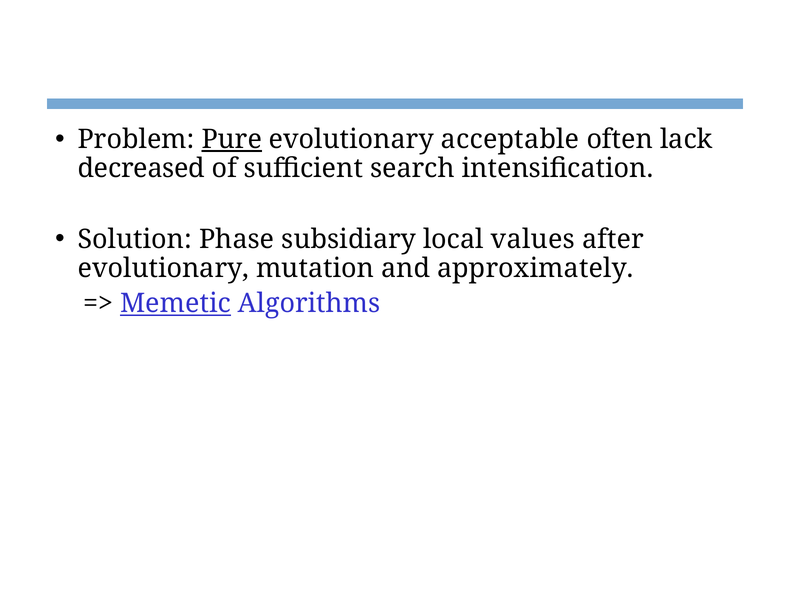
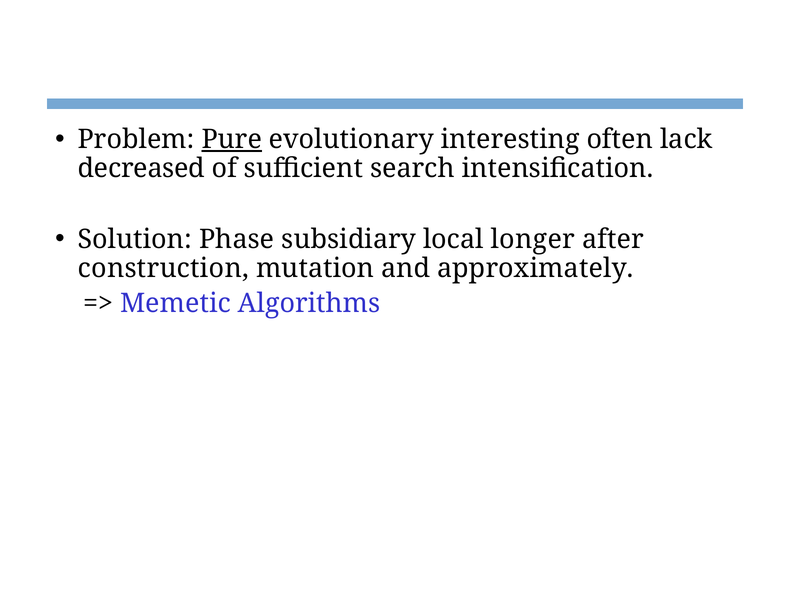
acceptable: acceptable -> interesting (510, 139)
values: values -> longer (533, 239)
evolutionary: evolutionary -> construction (163, 268)
Memetic underline: present -> none (176, 304)
